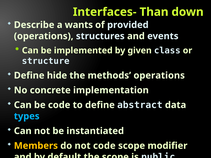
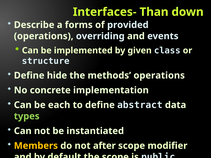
wants: wants -> forms (79, 25)
structures: structures -> overriding (100, 36)
be code: code -> each (59, 105)
types colour: light blue -> light green (27, 116)
not code: code -> after (104, 146)
